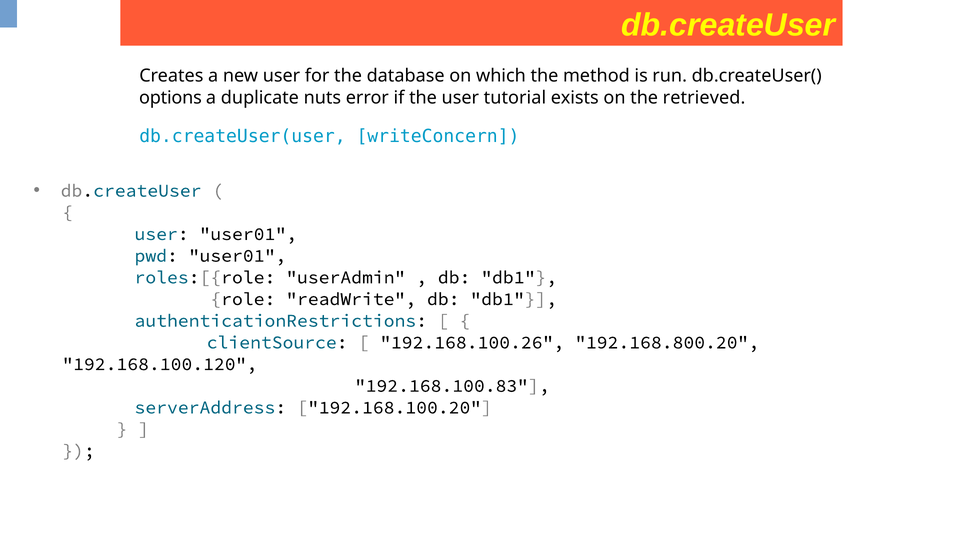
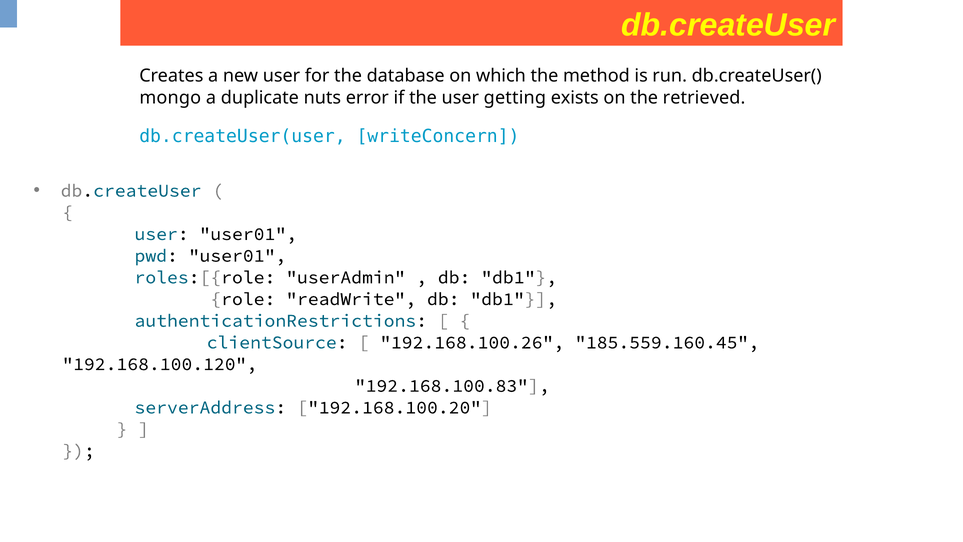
options: options -> mongo (170, 97)
tutorial: tutorial -> getting (515, 97)
192.168.800.20: 192.168.800.20 -> 185.559.160.45 (667, 342)
